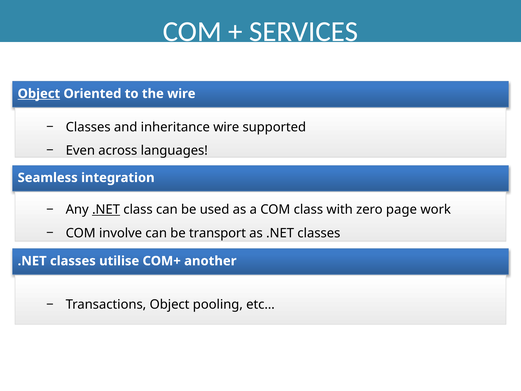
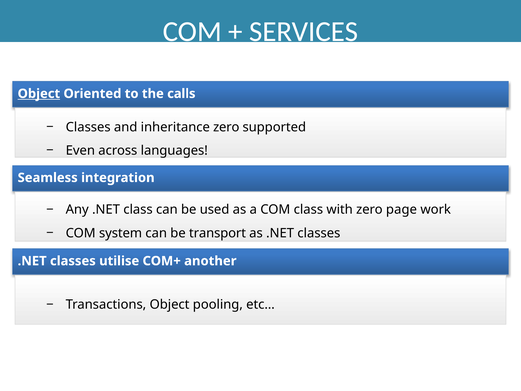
the wire: wire -> calls (181, 94)
inheritance wire: wire -> zero (226, 127)
.NET underline: present -> none (106, 210)
involve: involve -> system (121, 233)
